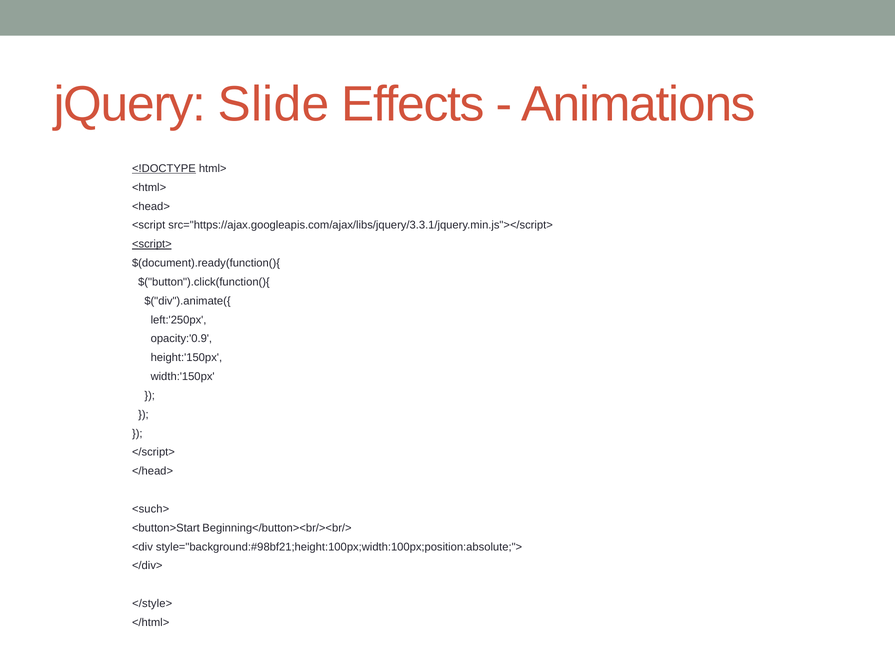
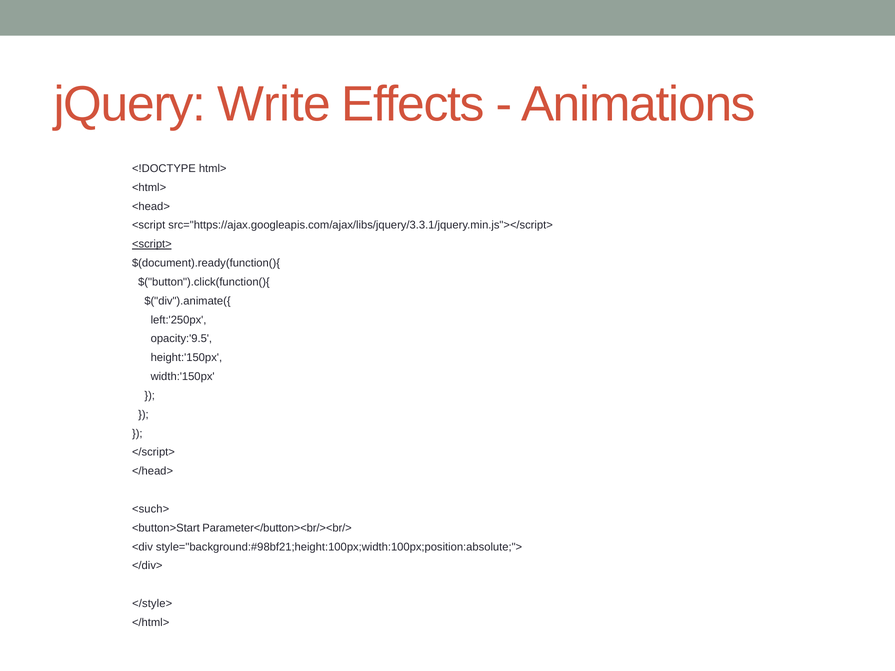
Slide: Slide -> Write (274, 104)
<!DOCTYPE underline: present -> none (164, 169)
opacity:'0.9: opacity:'0.9 -> opacity:'9.5 (181, 339)
Beginning</button><br/><br/>: Beginning</button><br/><br/> -> Parameter</button><br/><br/> (277, 528)
